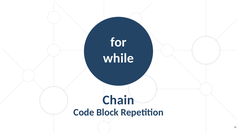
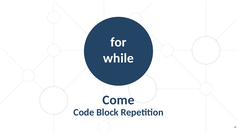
Chain: Chain -> Come (118, 100)
